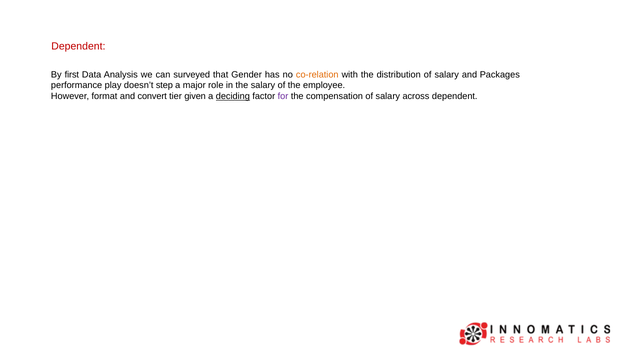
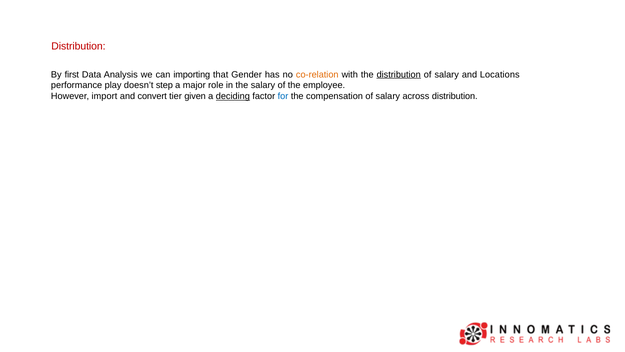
Dependent: Dependent -> Distribution (78, 46)
surveyed: surveyed -> importing (192, 74)
distribution underline: none -> present (399, 74)
Packages: Packages -> Locations (500, 74)
format: format -> import (104, 96)
for colour: purple -> blue (283, 96)
across dependent: dependent -> distribution (455, 96)
